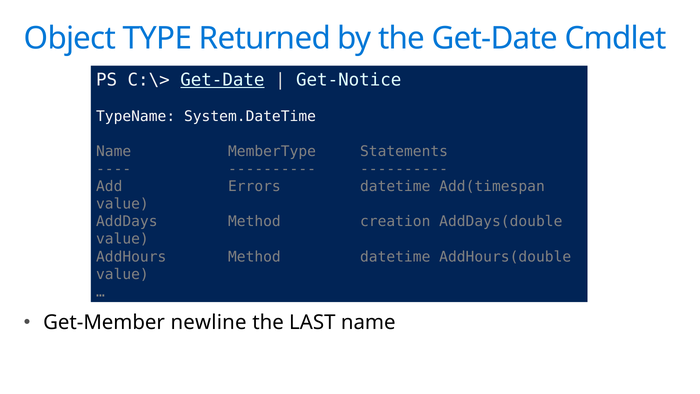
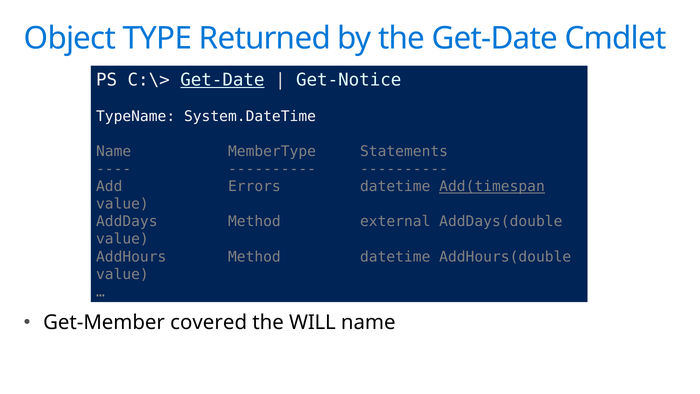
Add(timespan underline: none -> present (492, 186)
creation: creation -> external (395, 222)
newline: newline -> covered (209, 322)
LAST: LAST -> WILL (312, 322)
